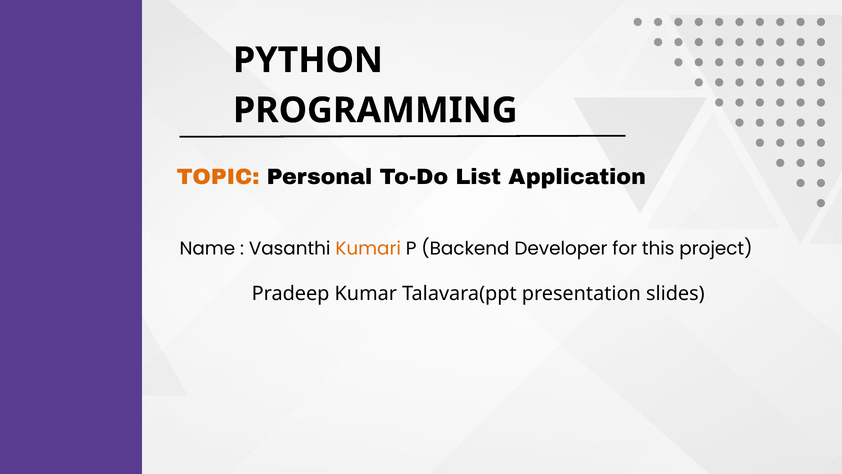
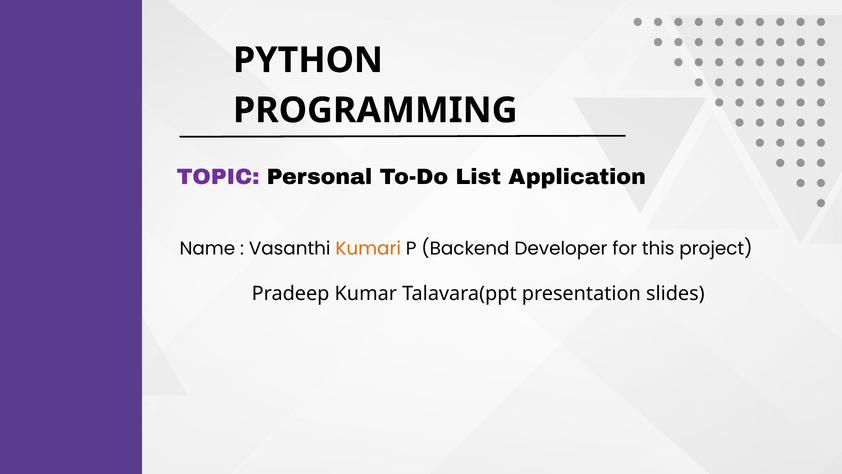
TOPIC colour: orange -> purple (218, 177)
